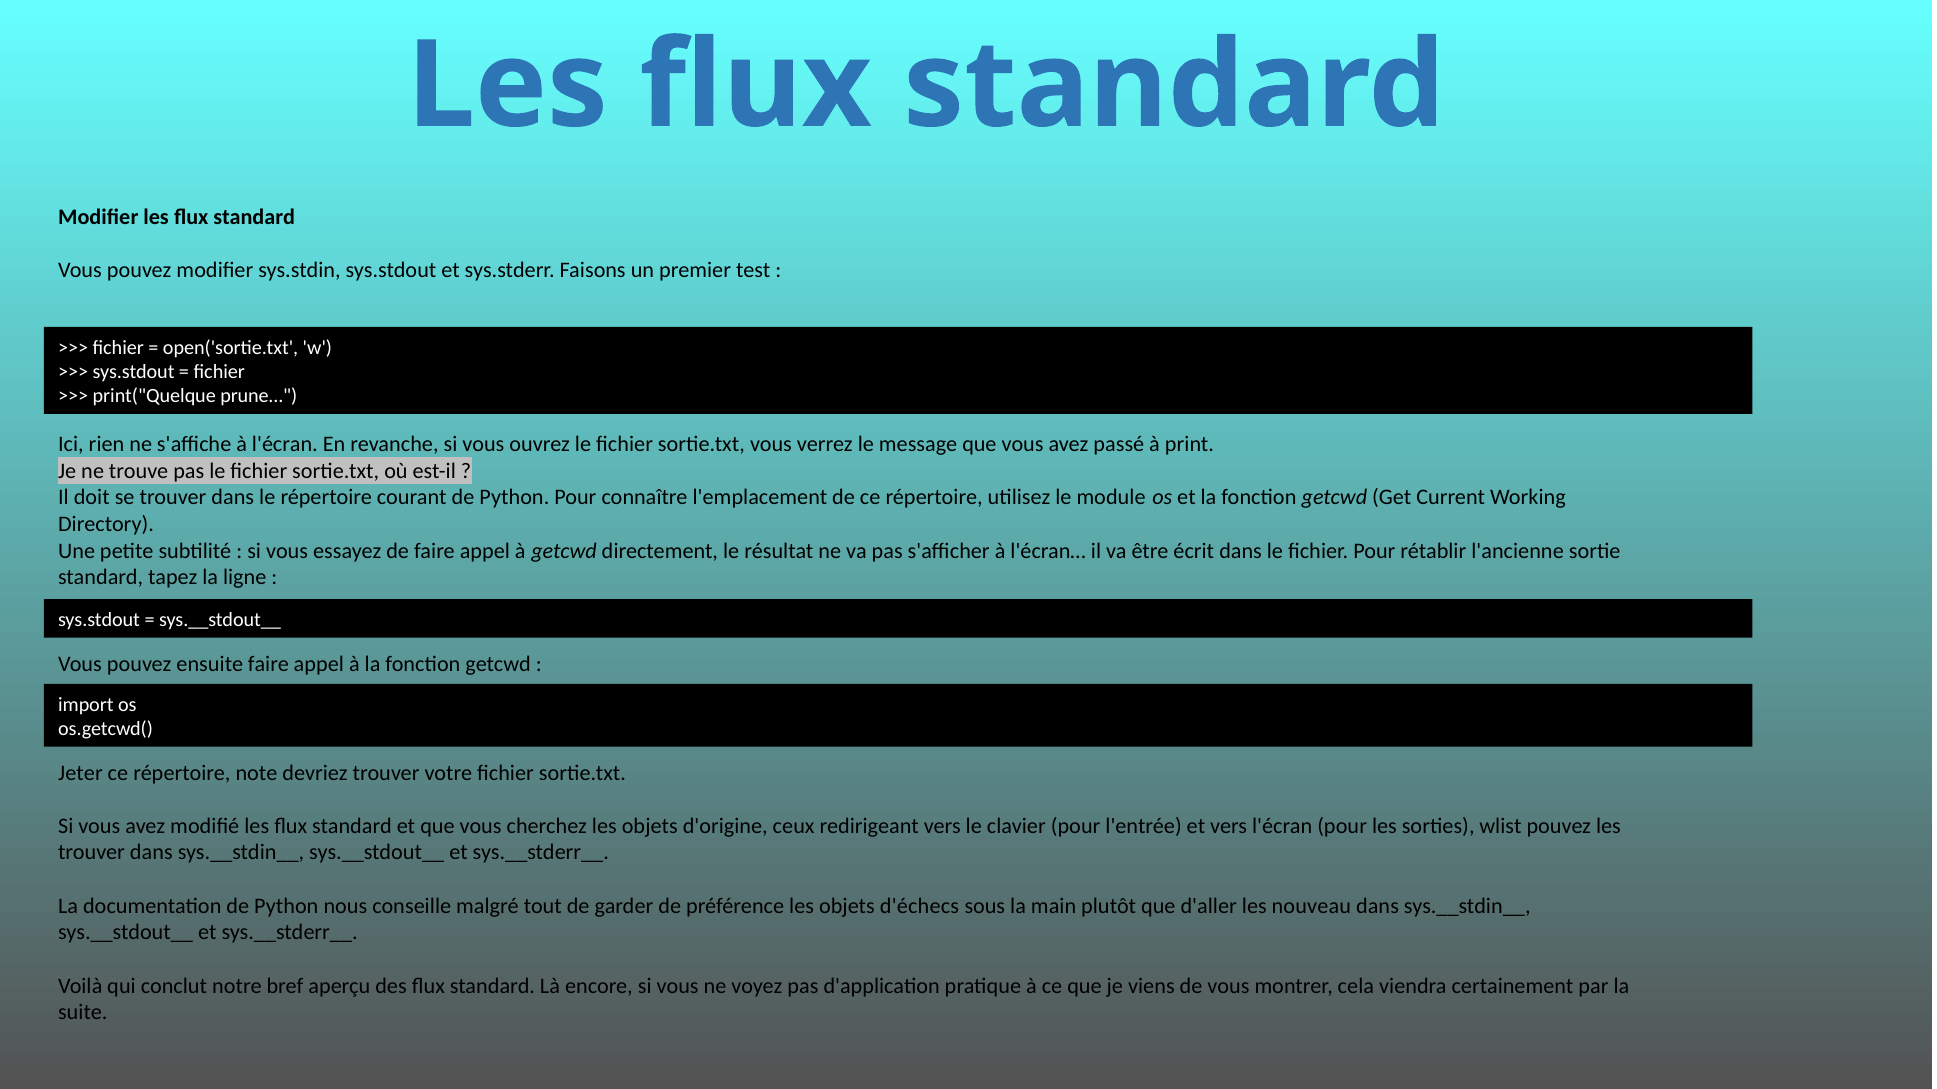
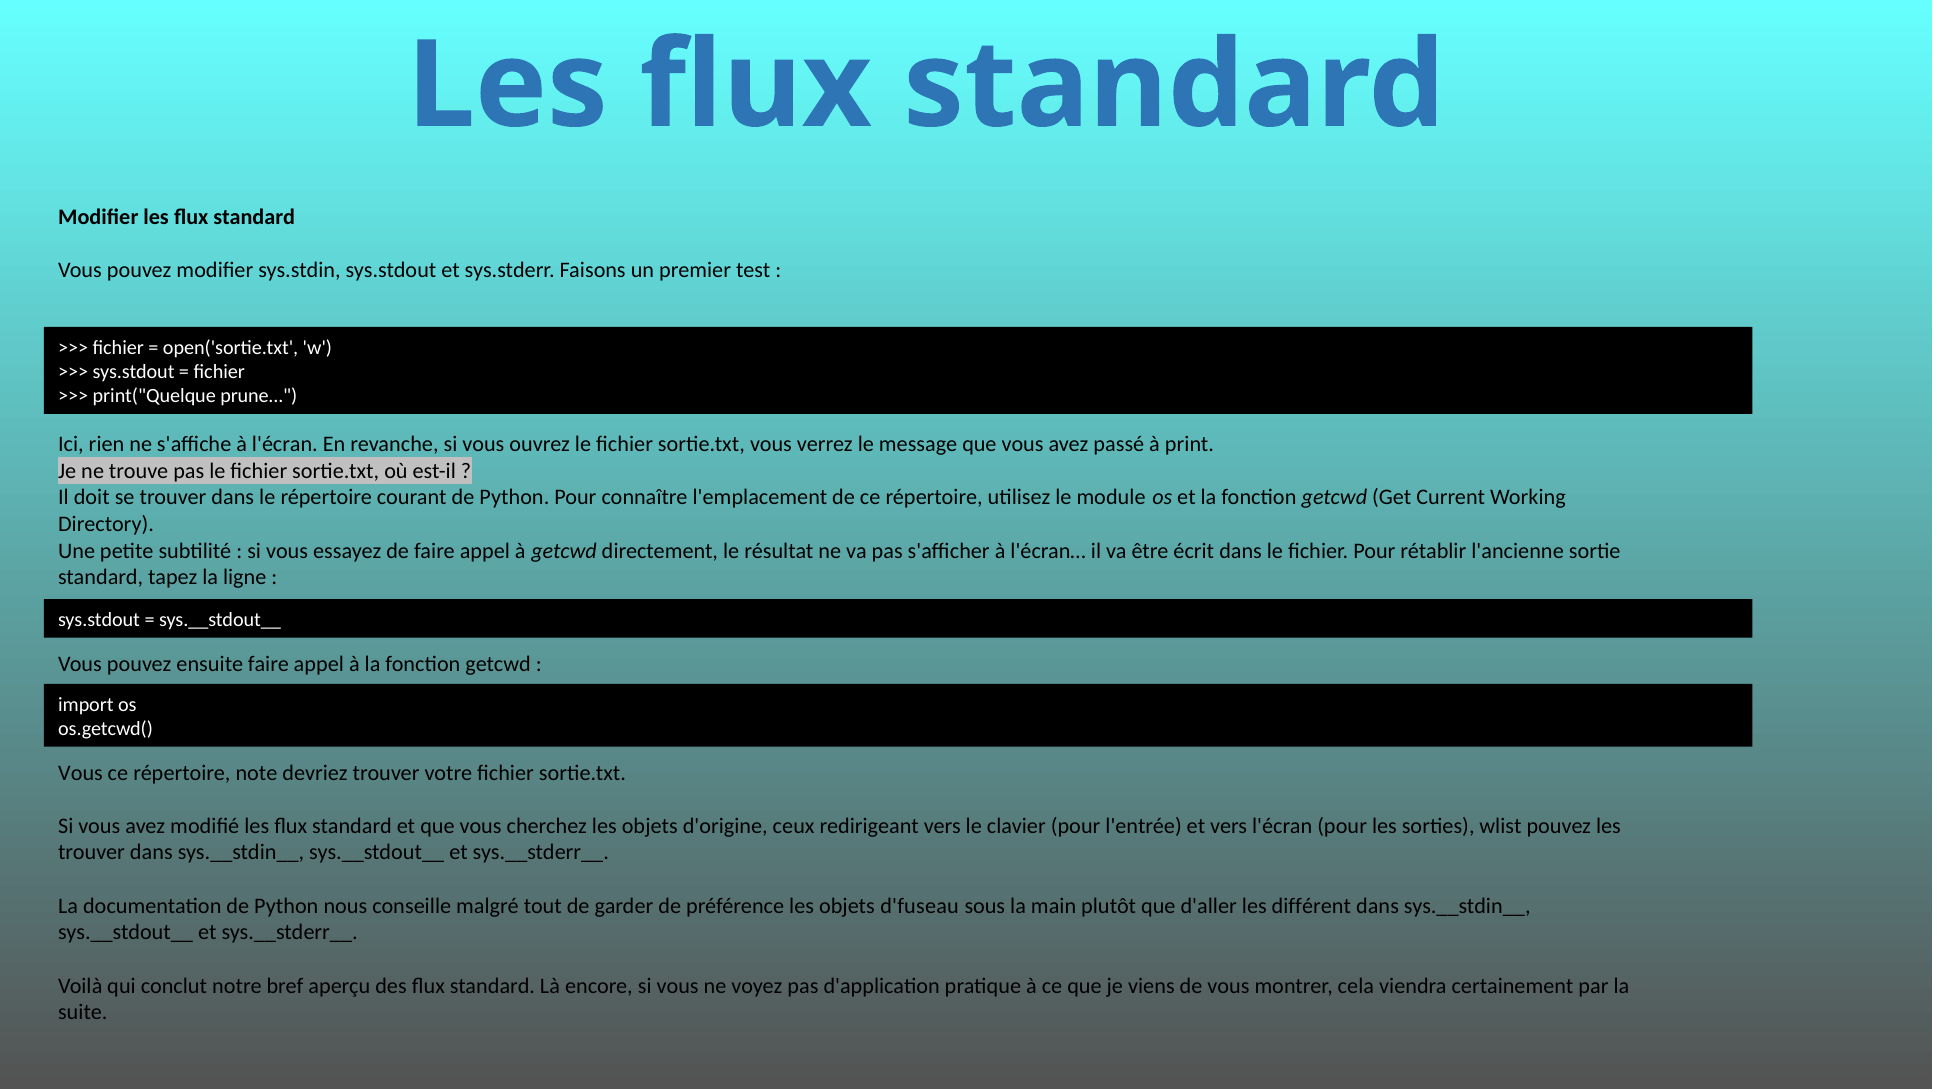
Jeter: Jeter -> Vous (81, 773)
d'échecs: d'échecs -> d'fuseau (920, 906)
nouveau: nouveau -> différent (1311, 906)
